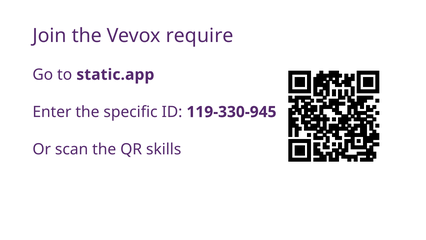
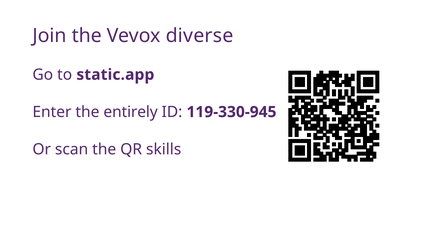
require: require -> diverse (200, 36)
specific: specific -> entirely (131, 112)
